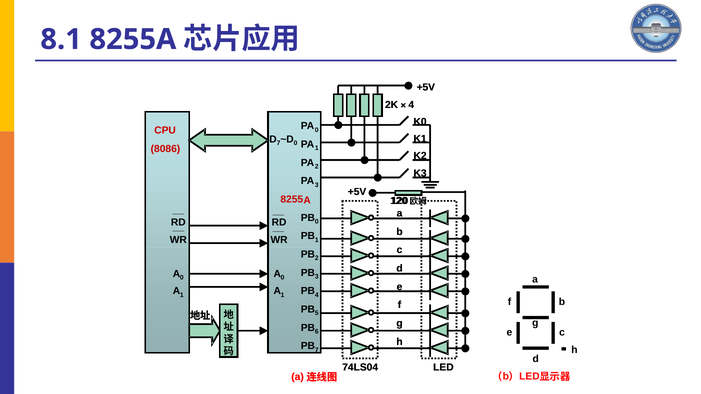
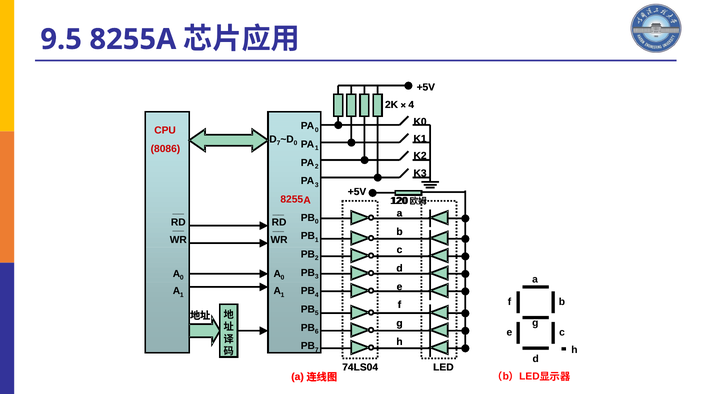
8.1: 8.1 -> 9.5 (61, 39)
